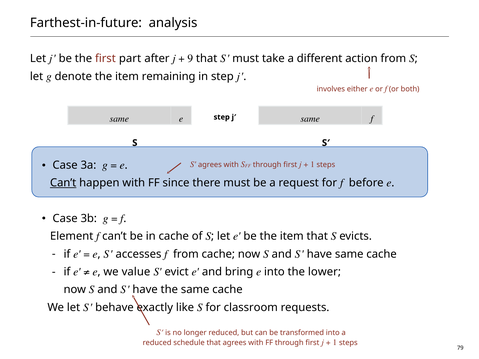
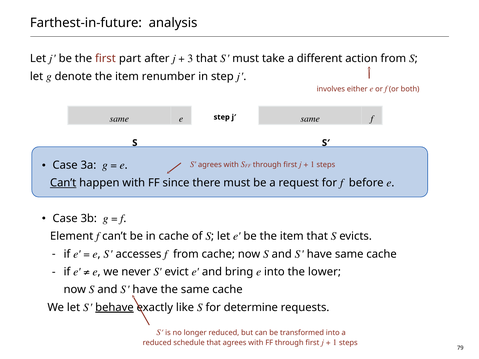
9: 9 -> 3 (190, 59)
remaining: remaining -> renumber (169, 76)
value: value -> never (136, 272)
behave underline: none -> present (114, 308)
classroom: classroom -> determine (251, 308)
